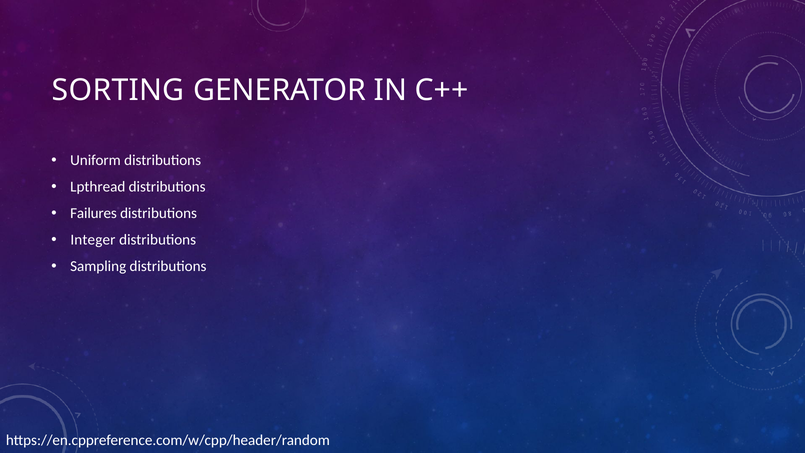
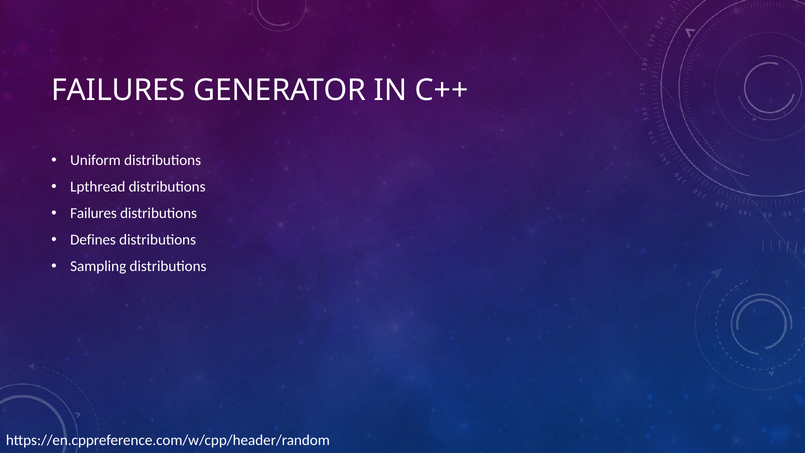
SORTING: SORTING -> FAILURES (118, 90)
Integer: Integer -> Defines (93, 240)
